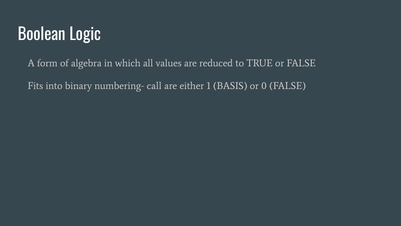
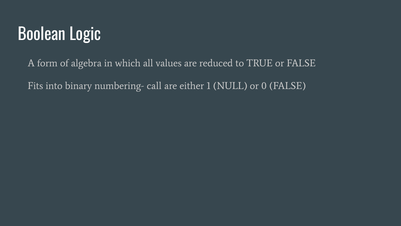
BASIS: BASIS -> NULL (230, 86)
